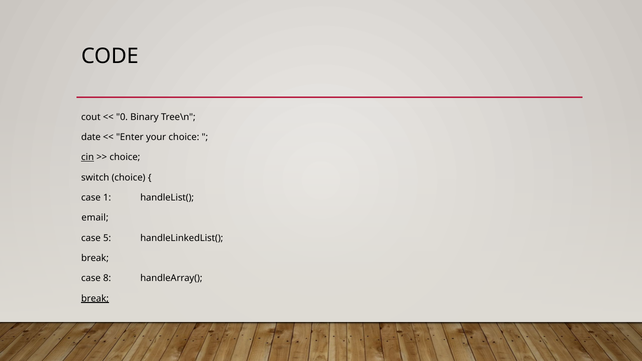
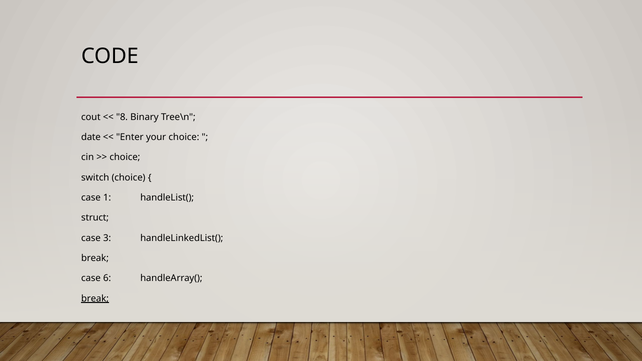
0: 0 -> 8 (122, 117)
cin underline: present -> none (88, 157)
email: email -> struct (95, 218)
5: 5 -> 3 (107, 238)
8: 8 -> 6 (107, 278)
